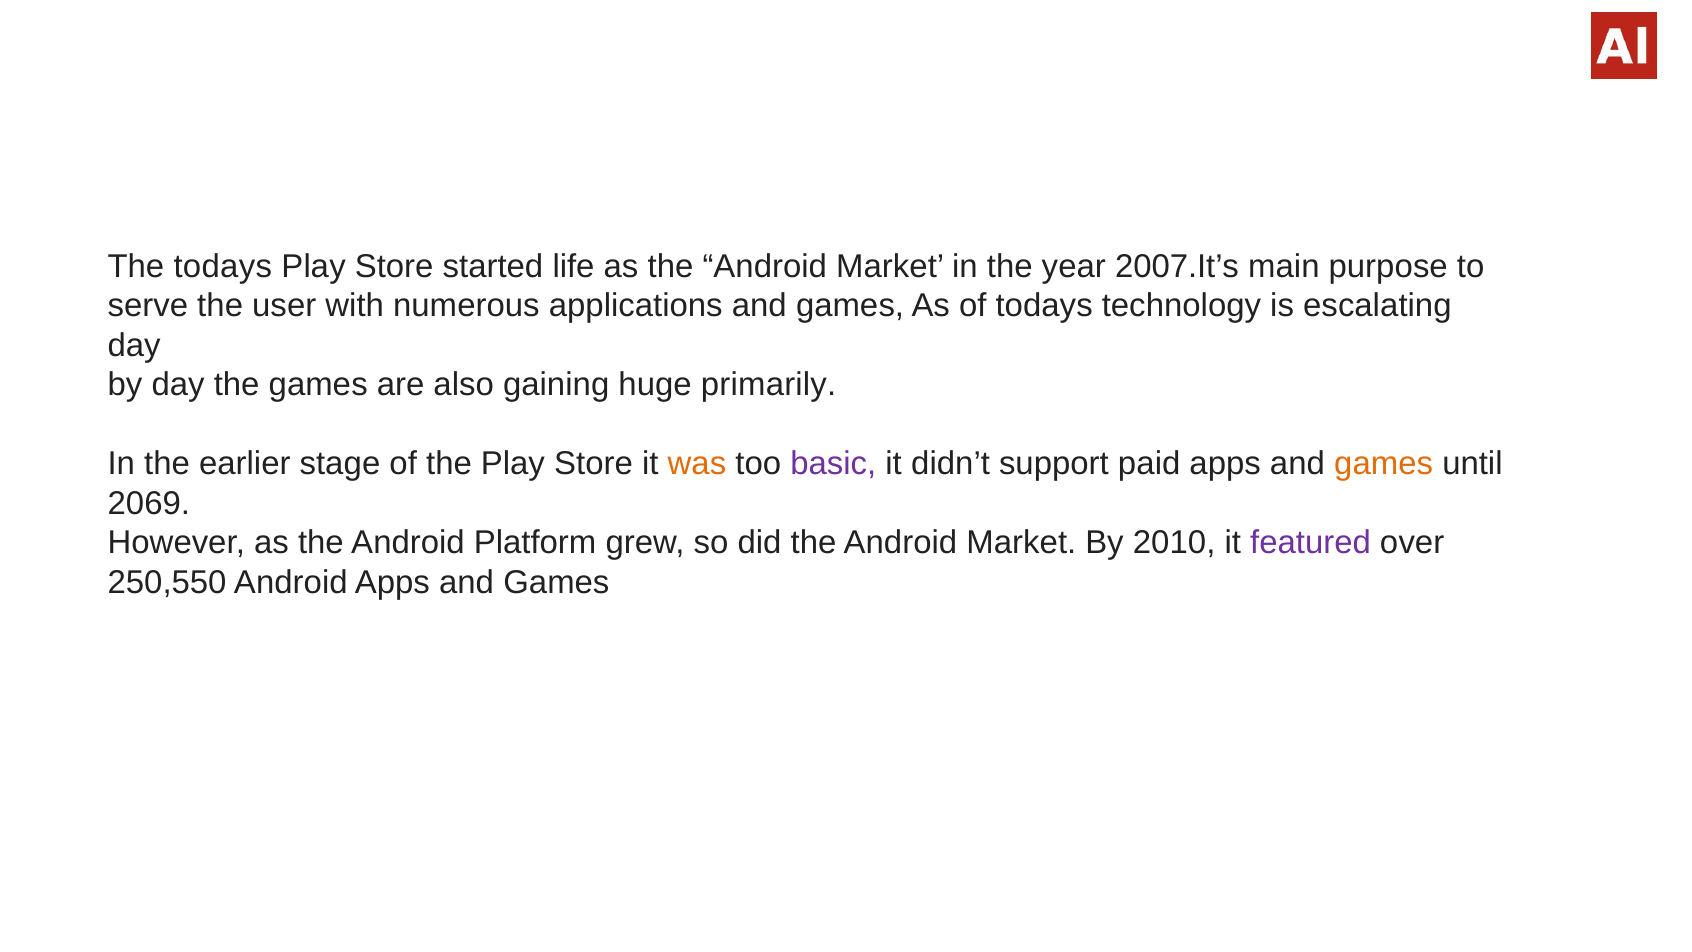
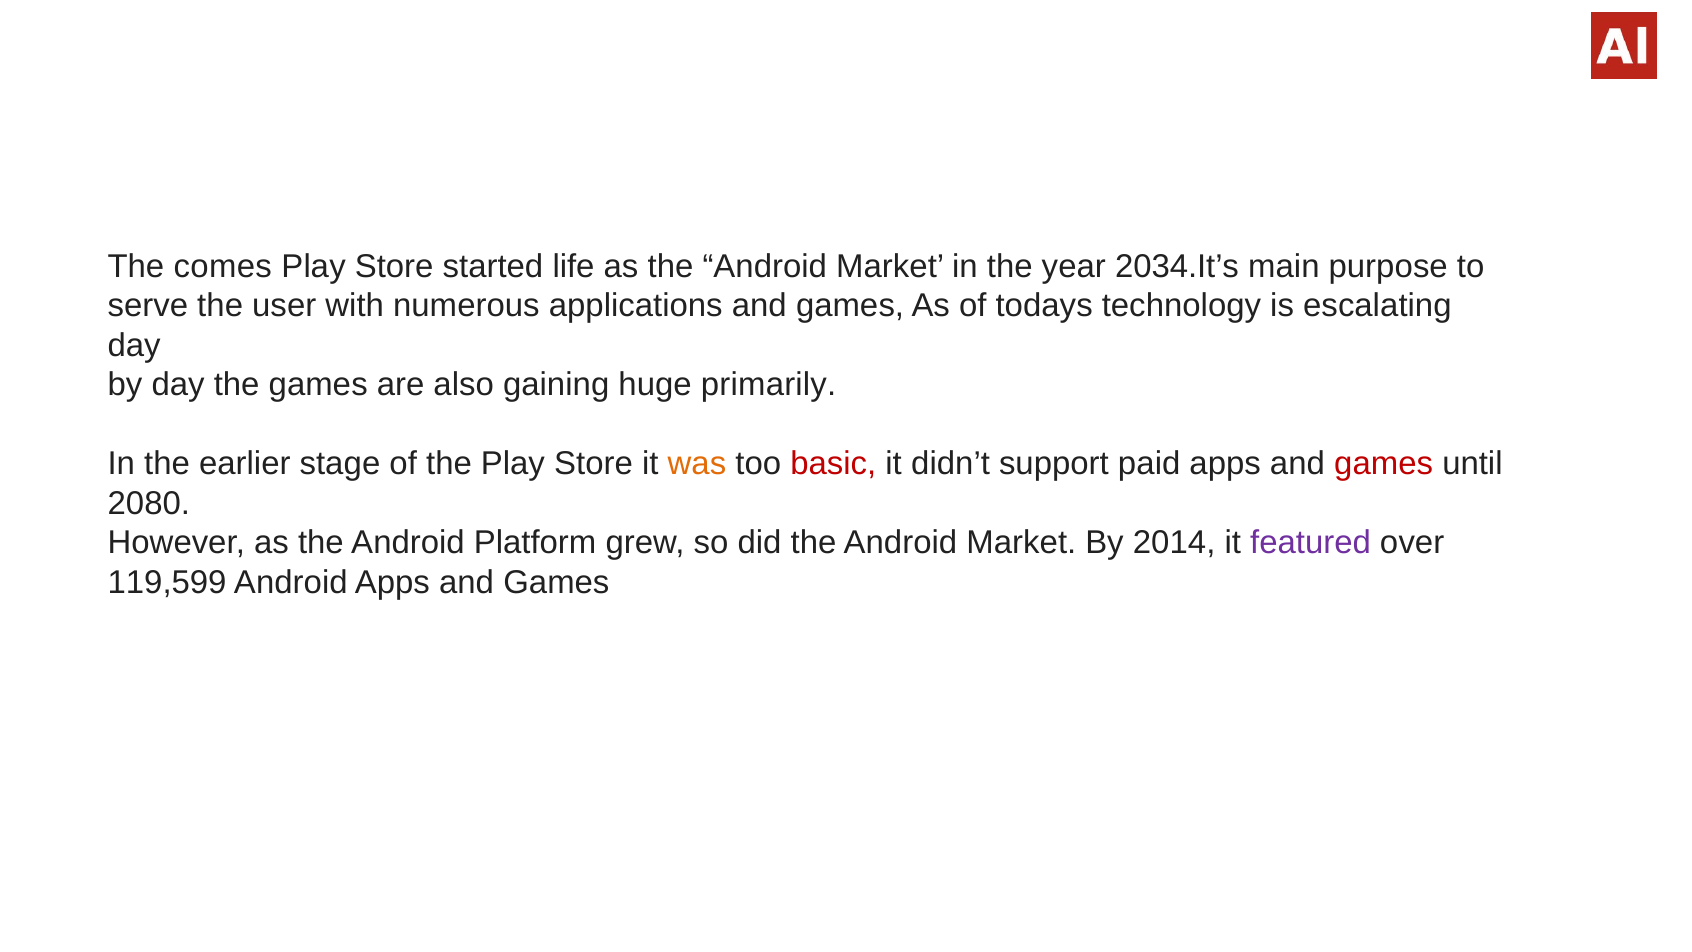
The todays: todays -> comes (223, 266)
2007.It’s: 2007.It’s -> 2034.It’s (1177, 266)
basic colour: purple -> red (833, 464)
games colour: orange -> red (1384, 464)
2069: 2069 -> 2080 (149, 503)
2010: 2010 -> 2014 (1174, 543)
250,550: 250,550 -> 119,599 (167, 582)
